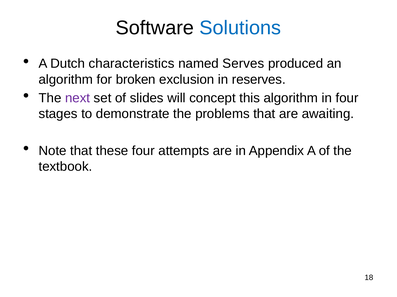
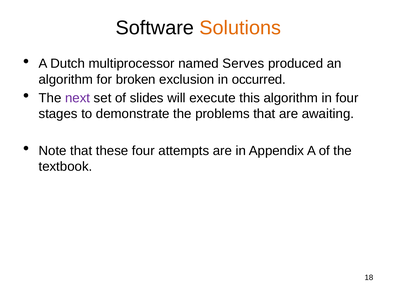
Solutions colour: blue -> orange (240, 28)
characteristics: characteristics -> multiprocessor (132, 64)
reserves: reserves -> occurred (259, 80)
concept: concept -> execute (212, 98)
